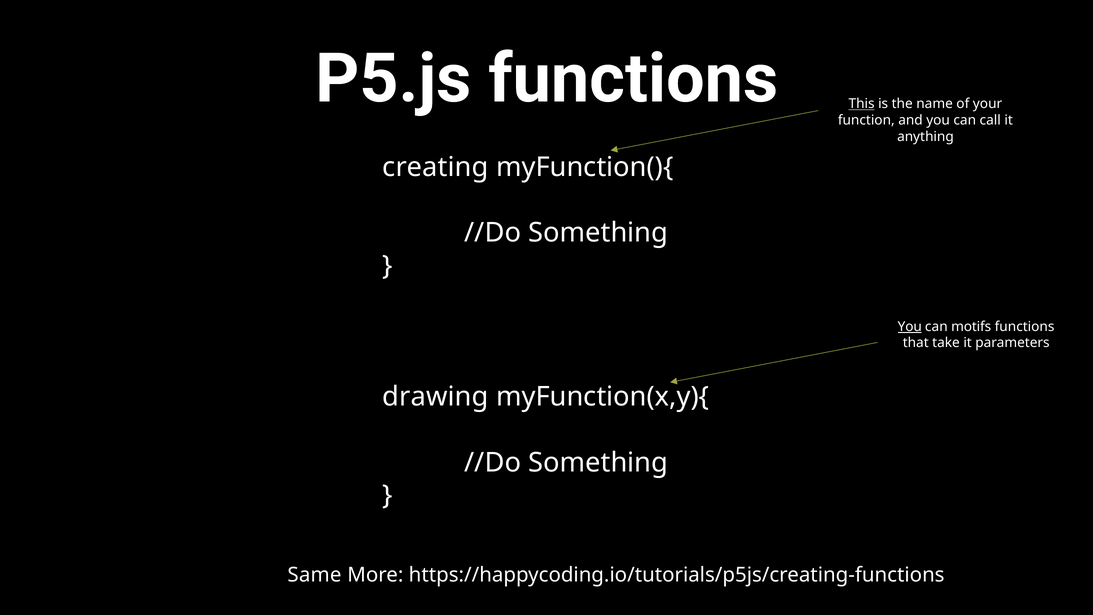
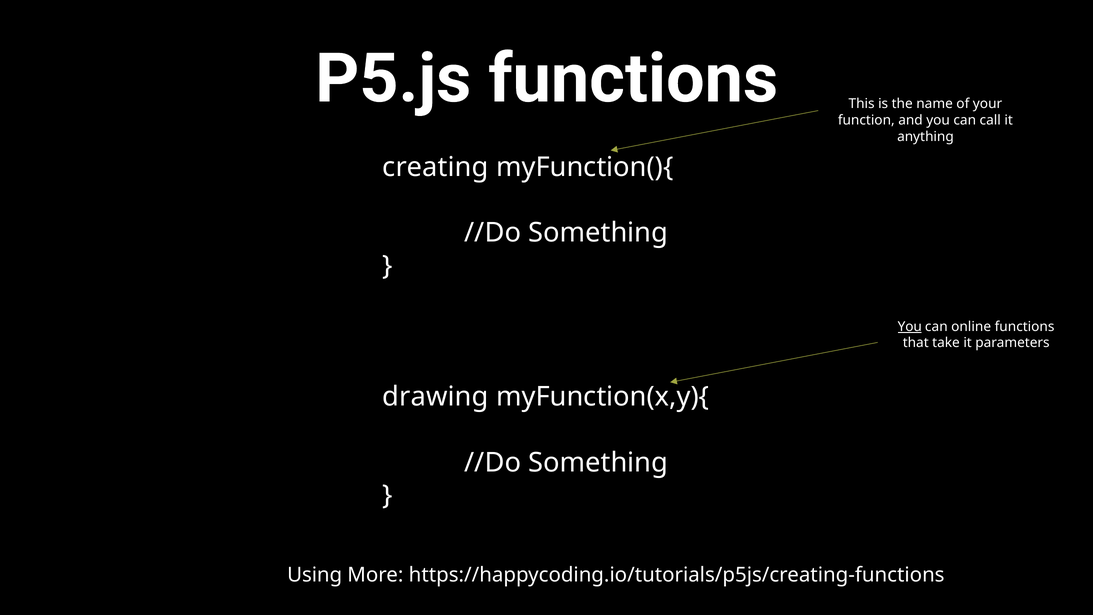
This underline: present -> none (862, 104)
motifs: motifs -> online (971, 326)
Same: Same -> Using (315, 575)
